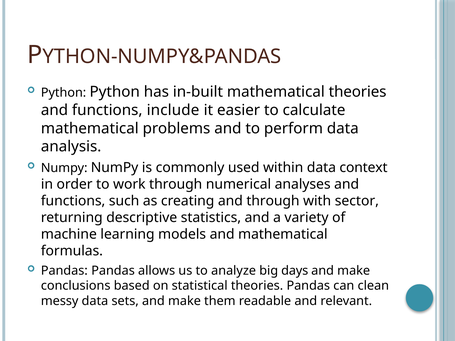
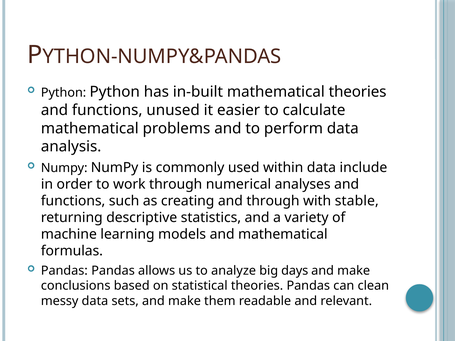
include: include -> unused (173, 110)
context: context -> include (363, 168)
sector: sector -> stable (357, 201)
